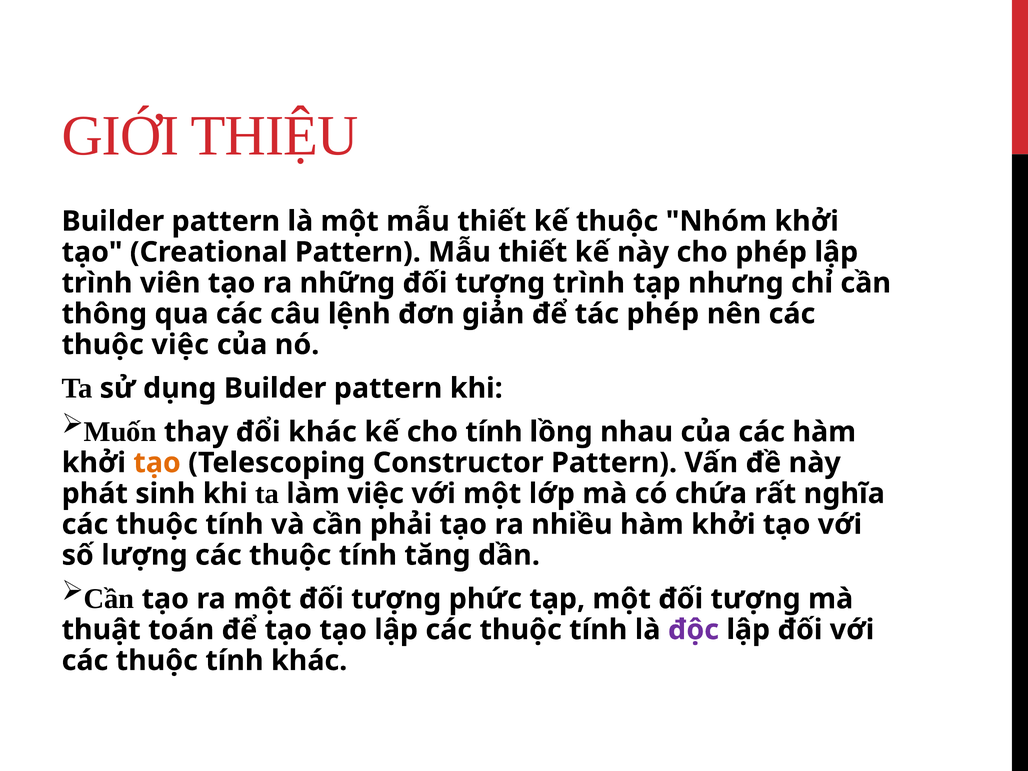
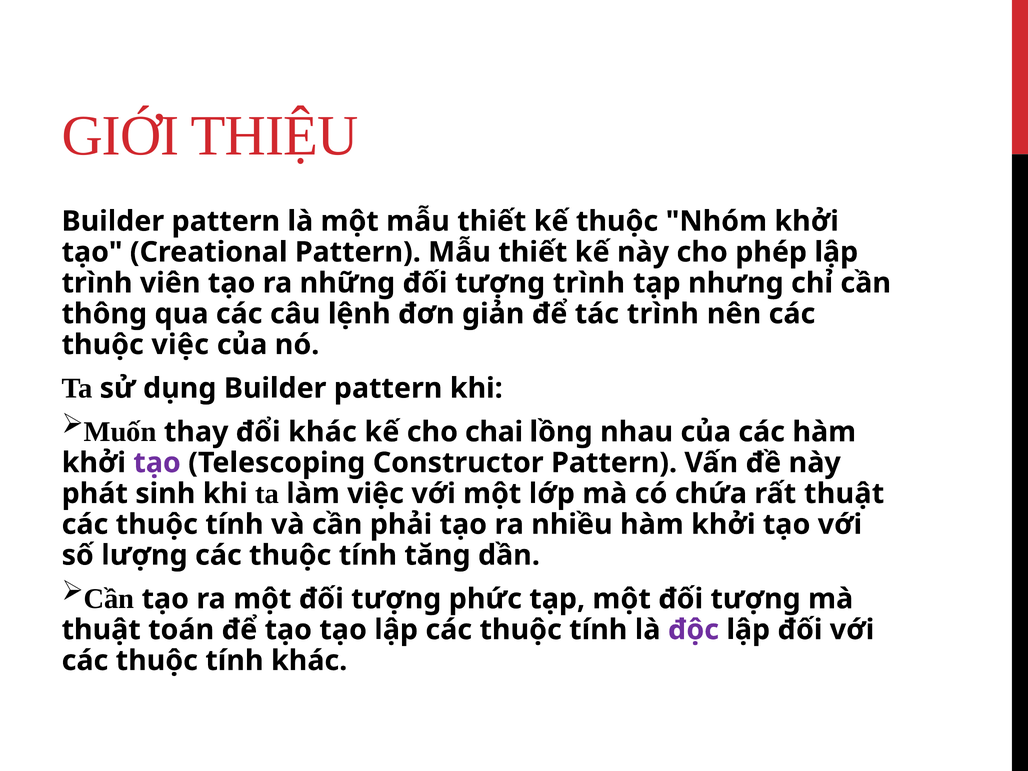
tác phép: phép -> trình (663, 314)
cho tính: tính -> chai (494, 432)
tạo colour: orange -> purple (157, 463)
rất nghĩa: nghĩa -> thuật (844, 494)
